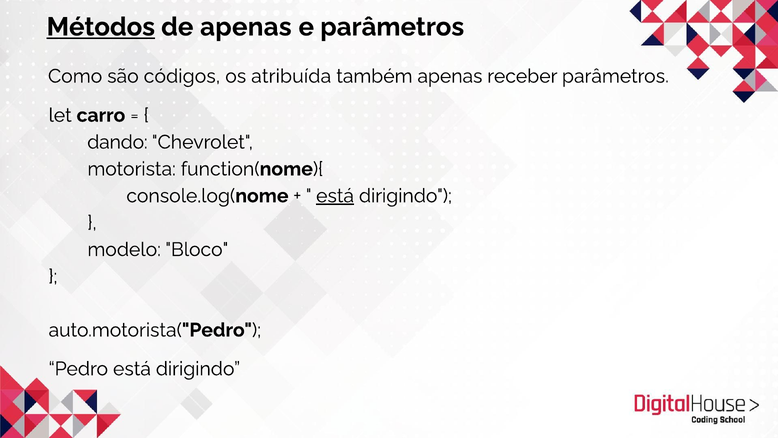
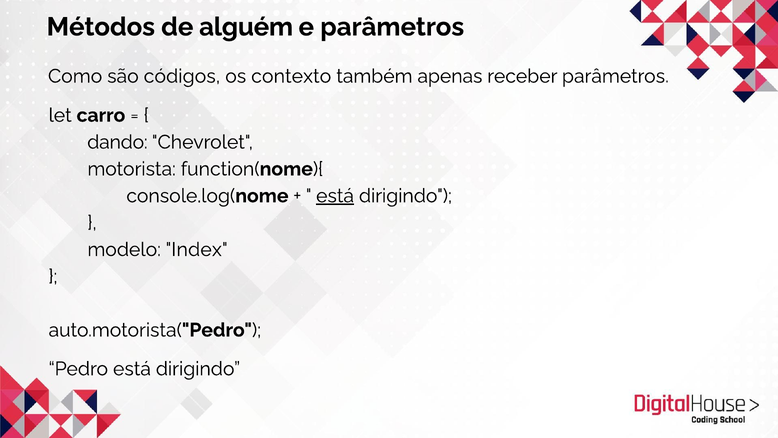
Métodos underline: present -> none (101, 27)
de apenas: apenas -> alguém (246, 27)
atribuída: atribuída -> contexto (291, 76)
Bloco: Bloco -> Index (197, 249)
